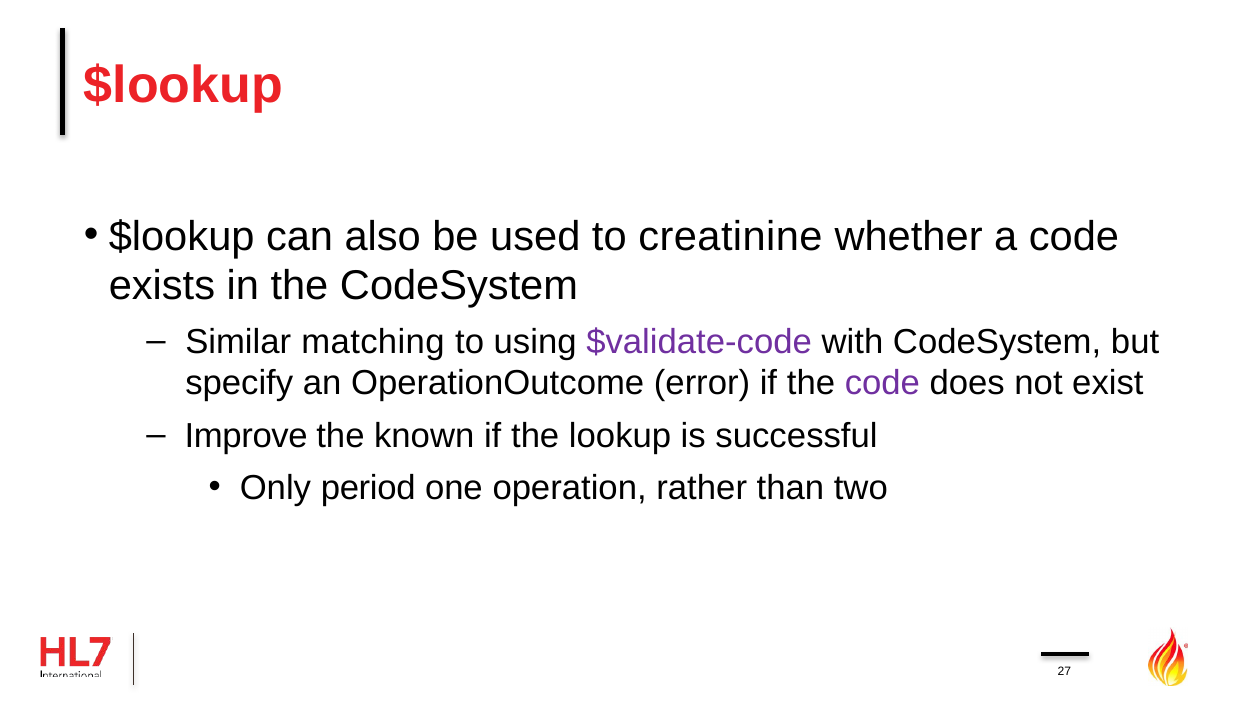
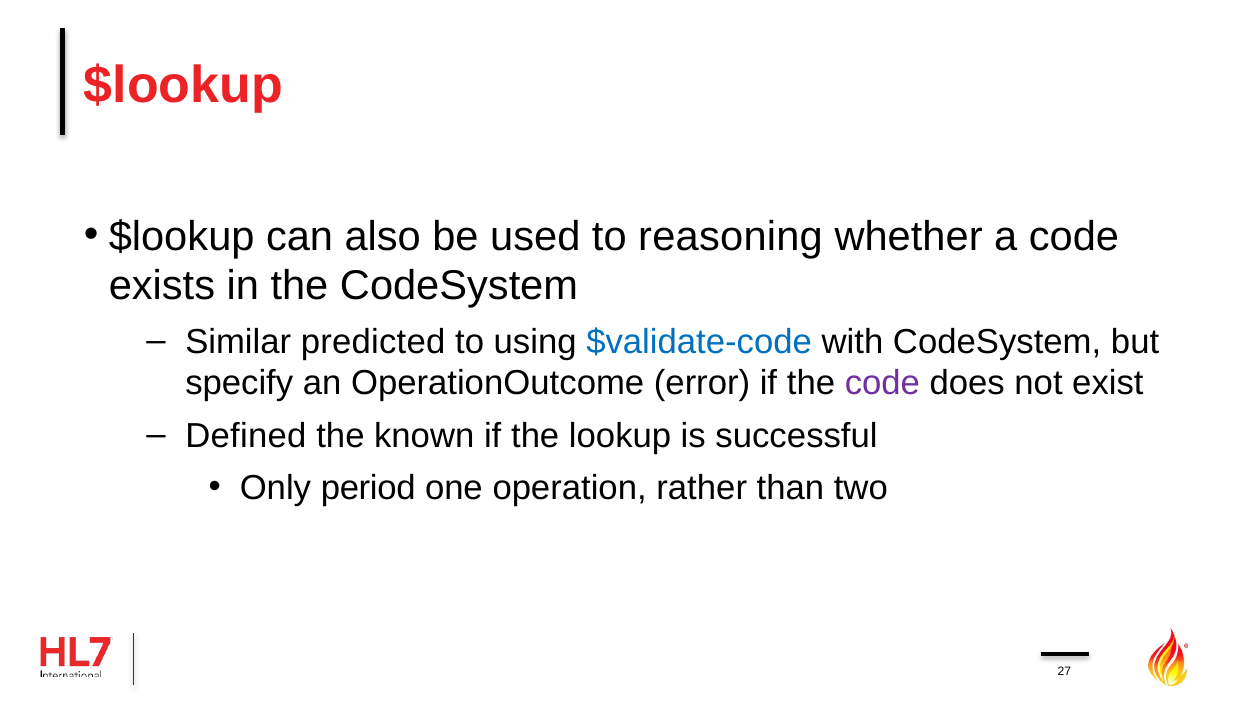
creatinine: creatinine -> reasoning (731, 236)
matching: matching -> predicted (373, 342)
$validate-code colour: purple -> blue (699, 342)
Improve: Improve -> Defined (246, 436)
